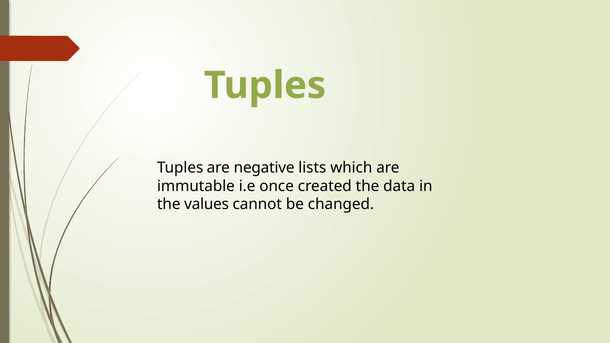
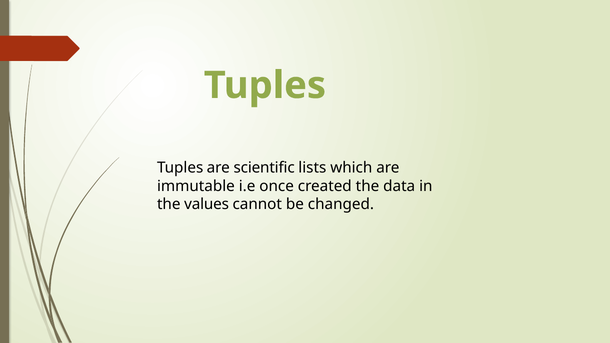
negative: negative -> scientific (264, 168)
